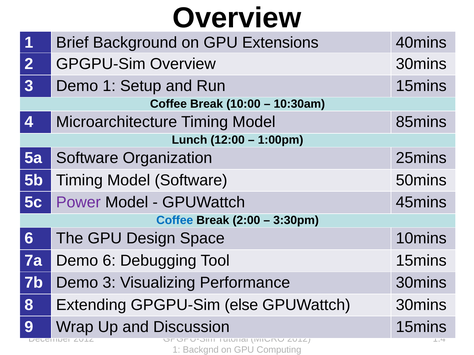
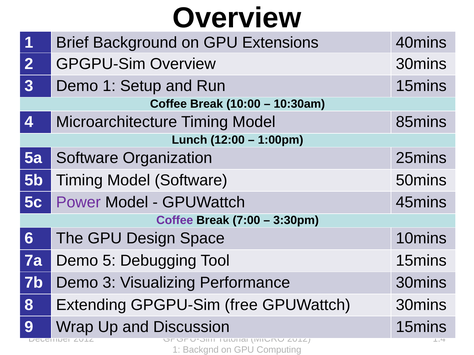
Coffee colour: blue -> purple (175, 221)
2:00: 2:00 -> 7:00 (246, 221)
Demo 6: 6 -> 5 (109, 261)
else: else -> free (241, 305)
